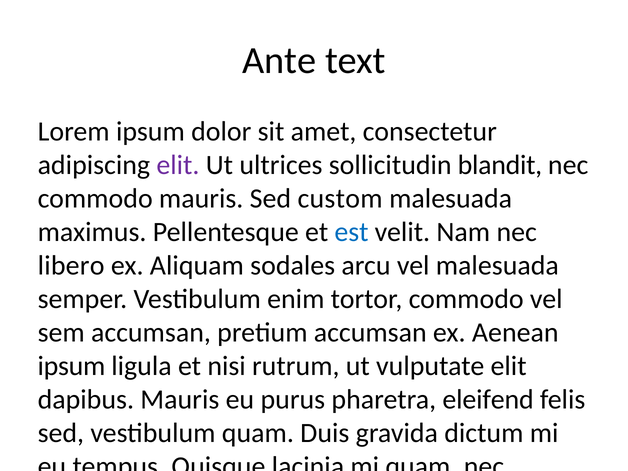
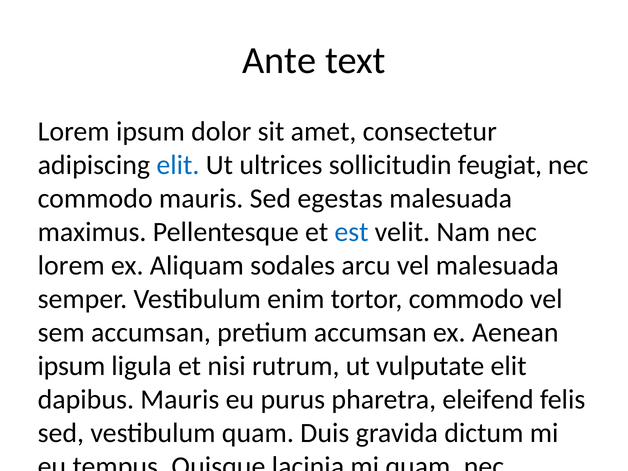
elit colour: purple -> blue (178, 165)
sollicitudin blandit: blandit -> feugiat (500, 165)
mauris Sed custom: custom -> egestas (340, 199)
libero: libero -> lorem (71, 266)
